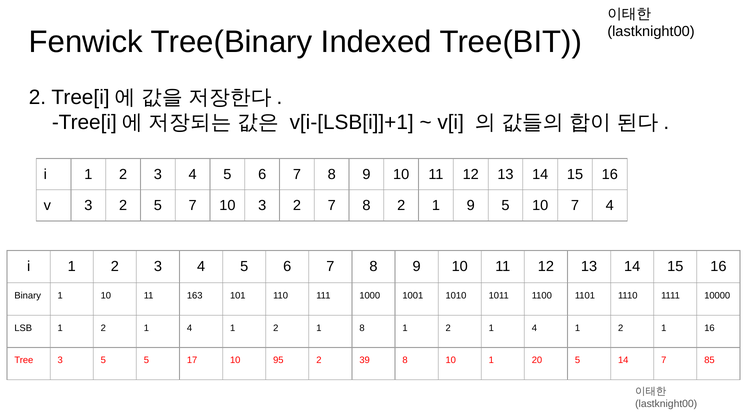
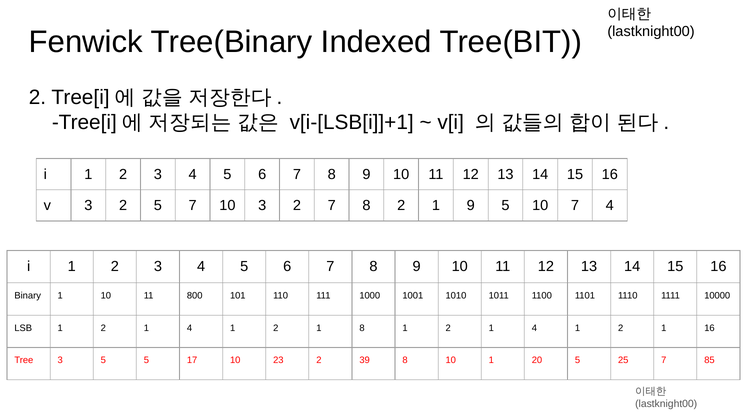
163: 163 -> 800 (195, 296)
95: 95 -> 23 (278, 361)
5 14: 14 -> 25 (623, 361)
